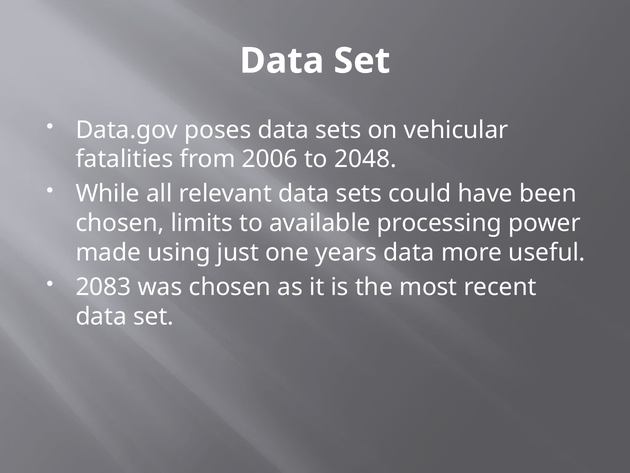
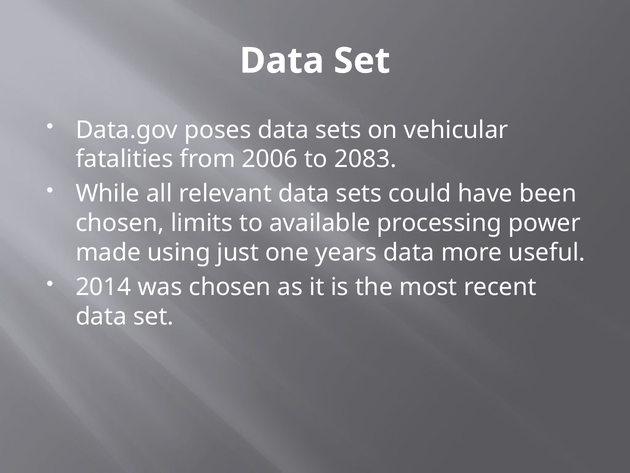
2048: 2048 -> 2083 (365, 159)
2083: 2083 -> 2014 (103, 287)
